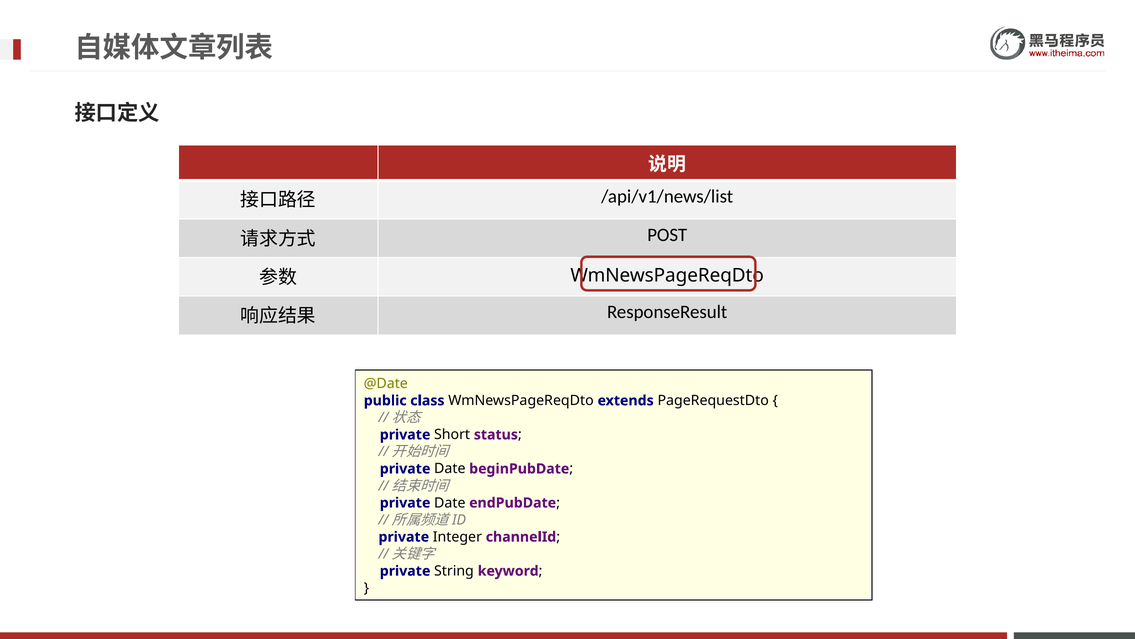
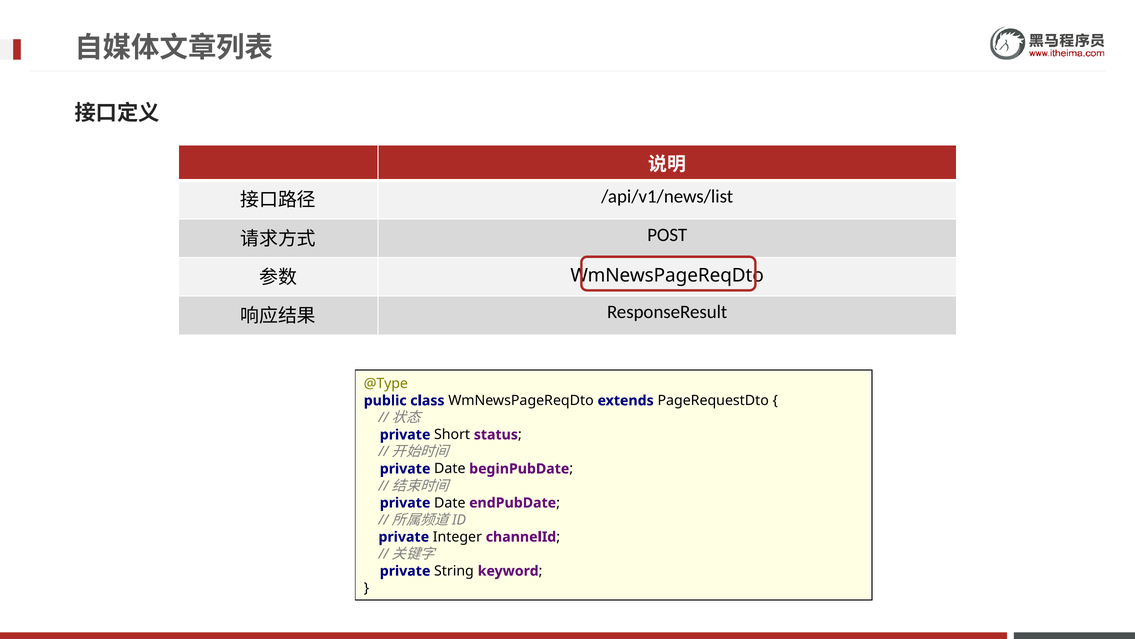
@Date: @Date -> @Type (386, 383)
